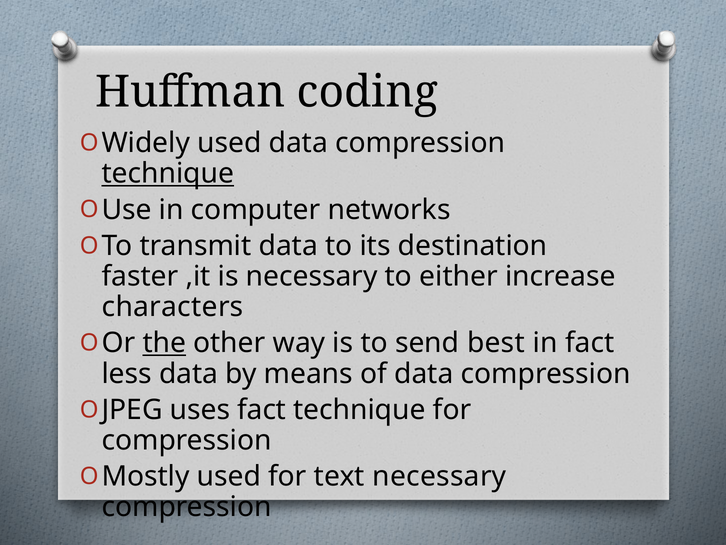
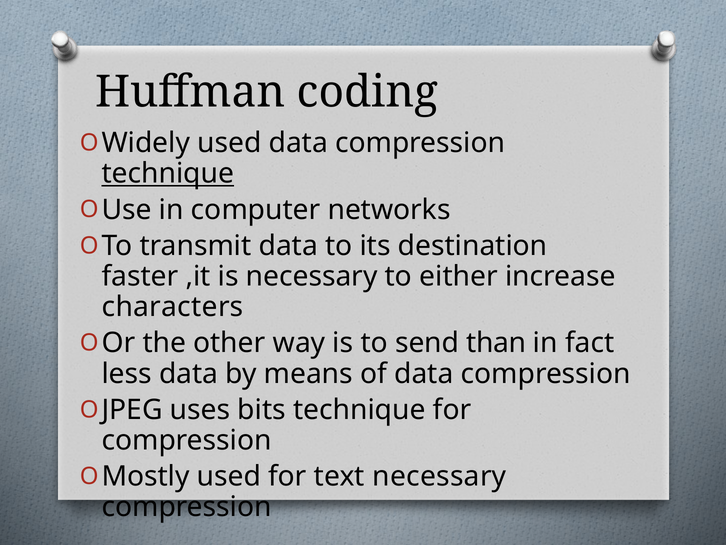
the underline: present -> none (164, 343)
best: best -> than (496, 343)
uses fact: fact -> bits (262, 410)
